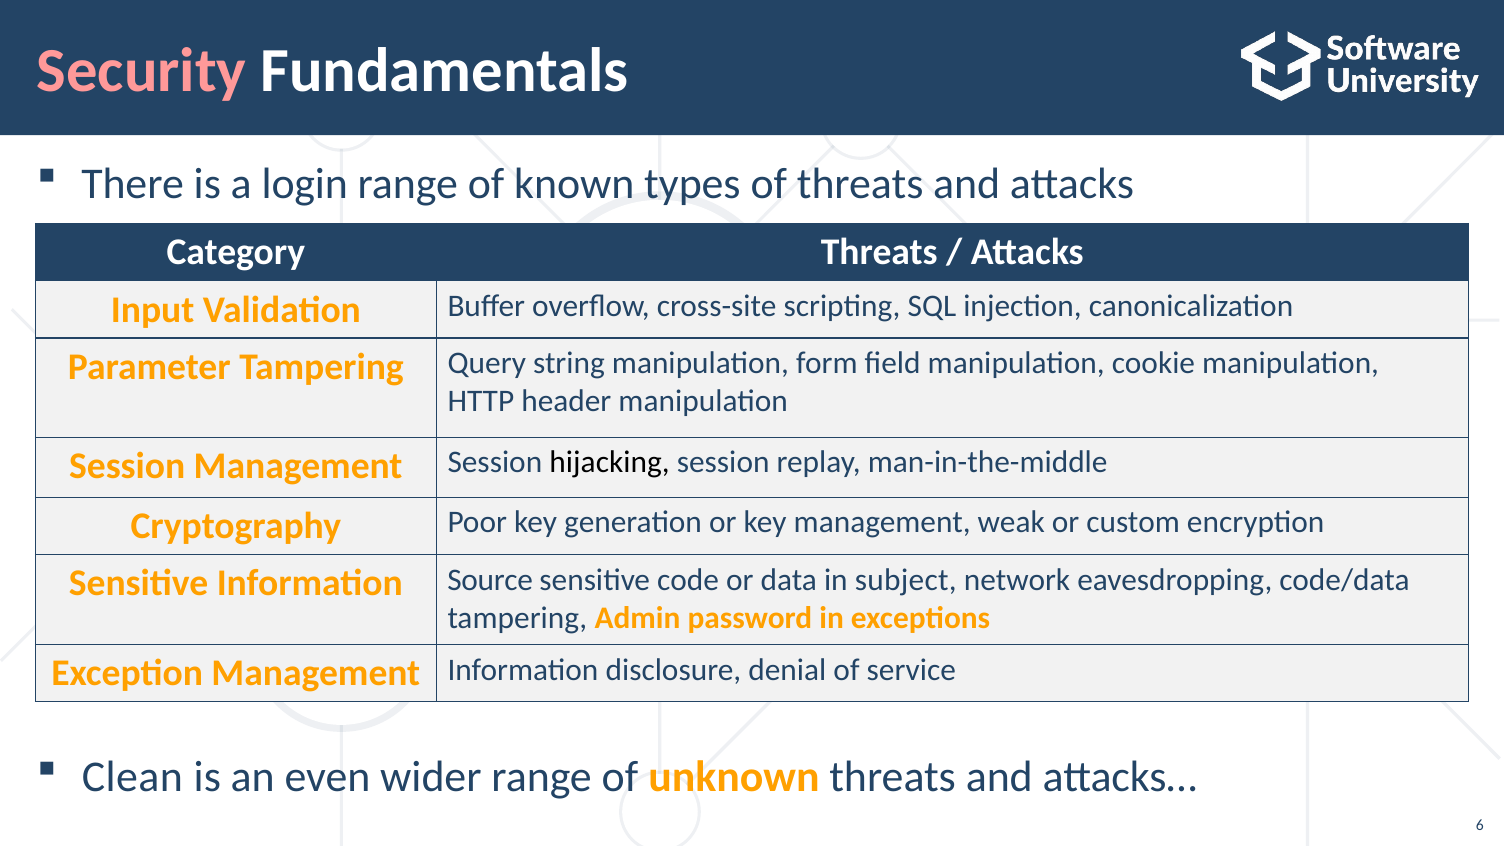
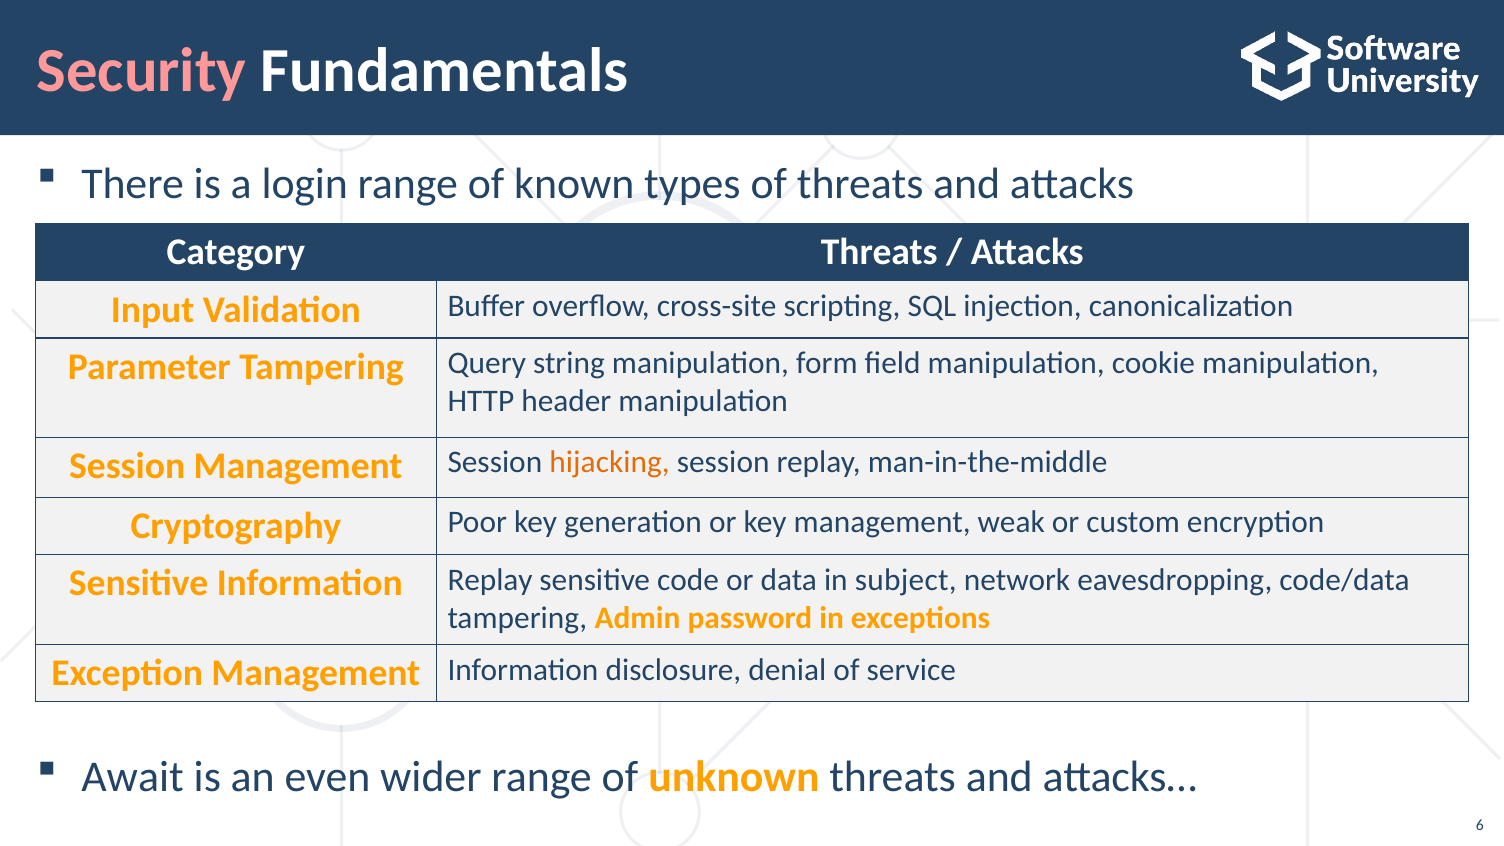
hijacking colour: black -> orange (610, 462)
Information Source: Source -> Replay (490, 580)
Clean: Clean -> Await (133, 777)
